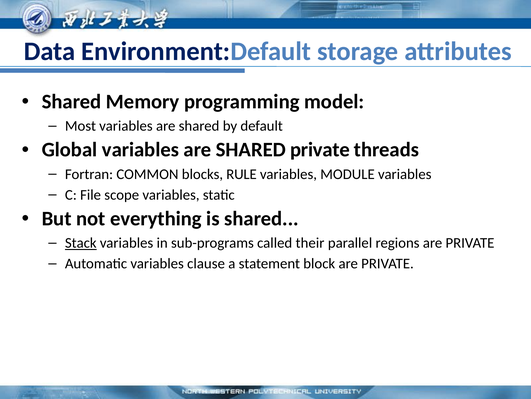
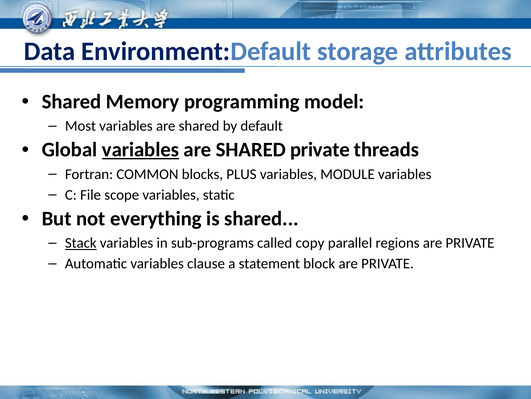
variables underline: none -> present (140, 150)
RULE: RULE -> PLUS (241, 174)
their: their -> copy (310, 243)
